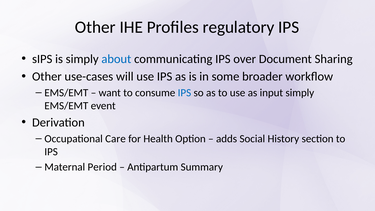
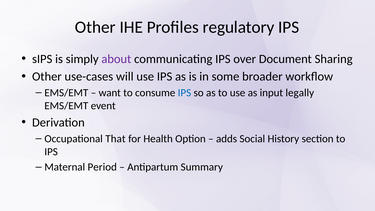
about colour: blue -> purple (116, 59)
input simply: simply -> legally (300, 93)
Care: Care -> That (115, 139)
